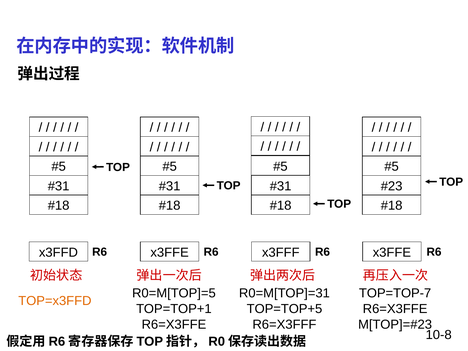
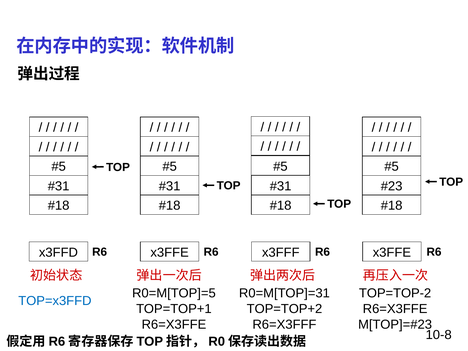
TOP=TOP-7: TOP=TOP-7 -> TOP=TOP-2 (395, 293)
TOP=x3FFD colour: orange -> blue (55, 301)
TOP=TOP+5: TOP=TOP+5 -> TOP=TOP+2 (284, 309)
